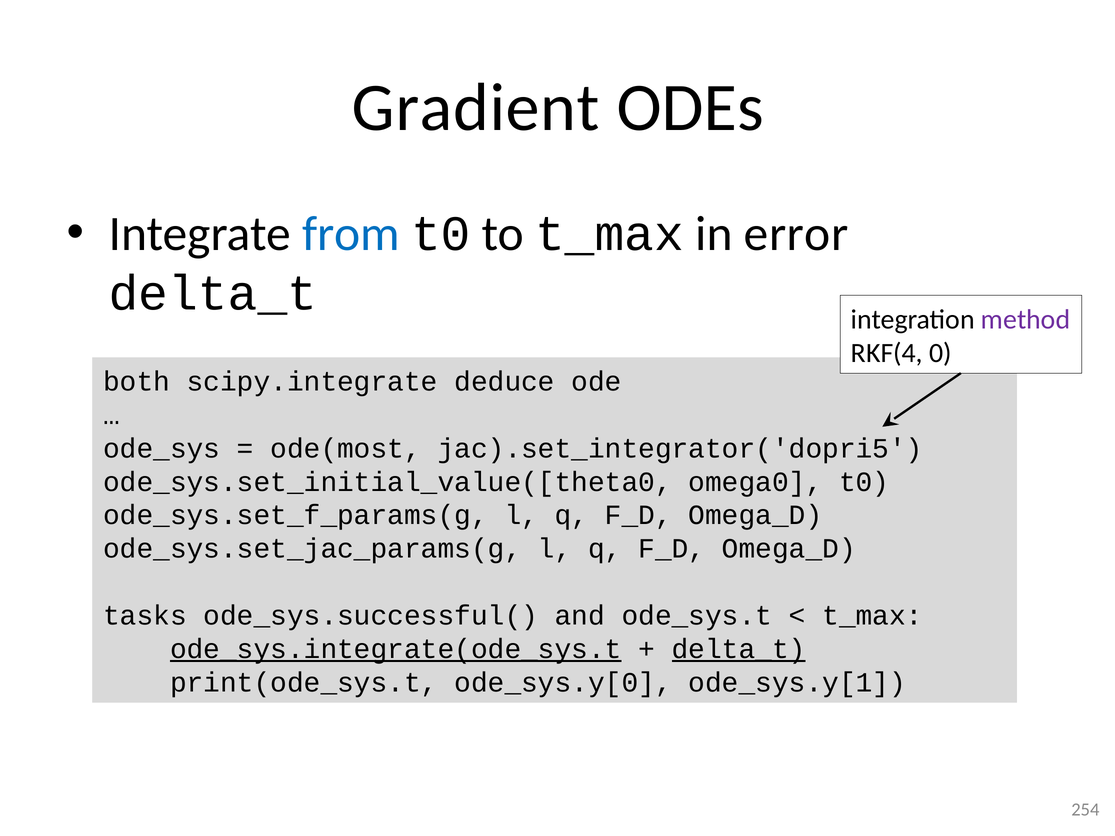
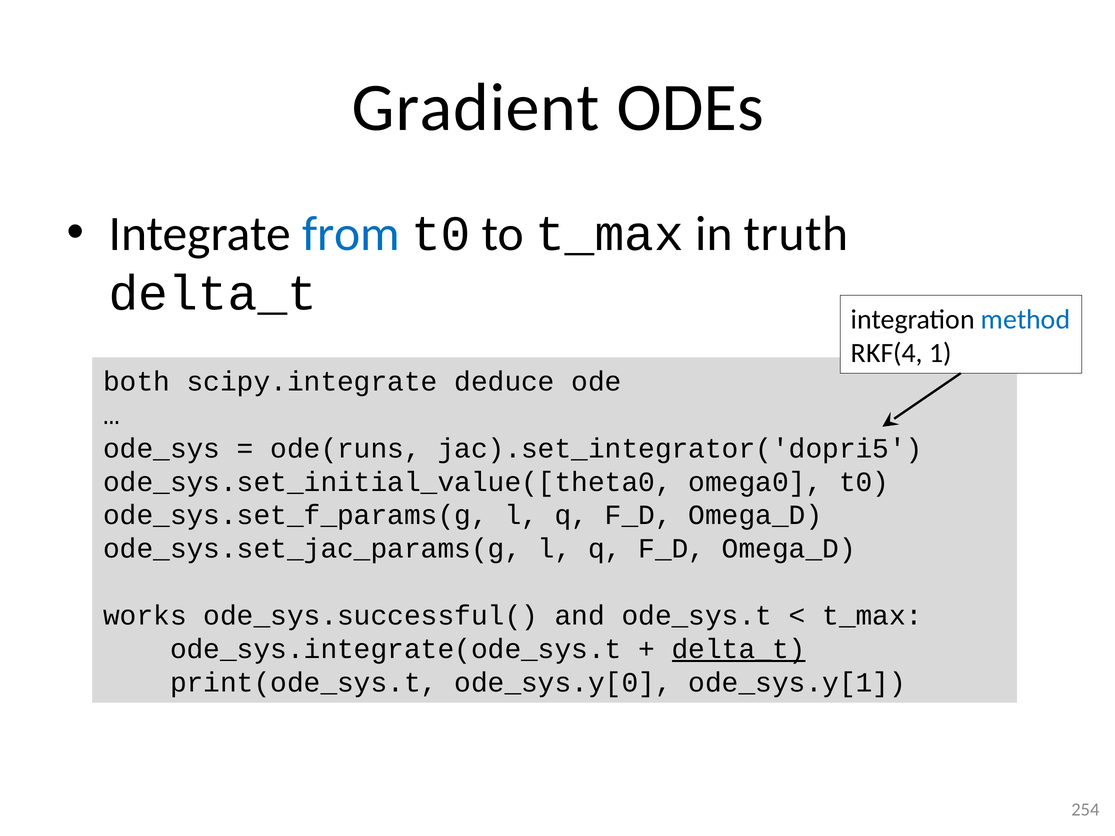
error: error -> truth (796, 234)
method colour: purple -> blue (1026, 320)
0: 0 -> 1 (940, 353)
ode(most: ode(most -> ode(runs (346, 449)
tasks: tasks -> works (145, 616)
ode_sys.integrate(ode_sys.t underline: present -> none (396, 649)
